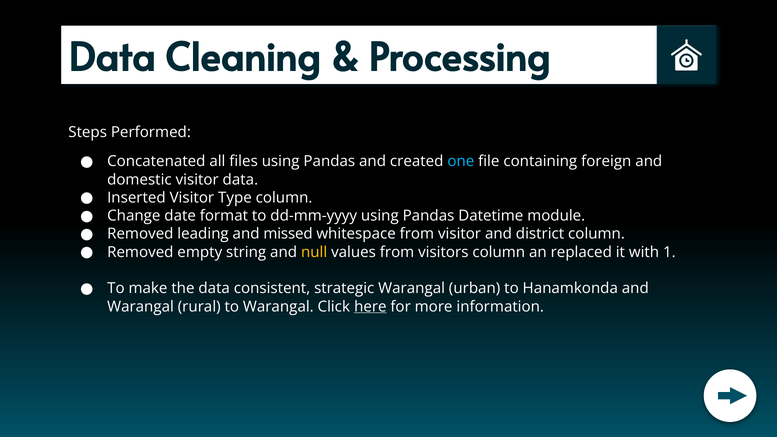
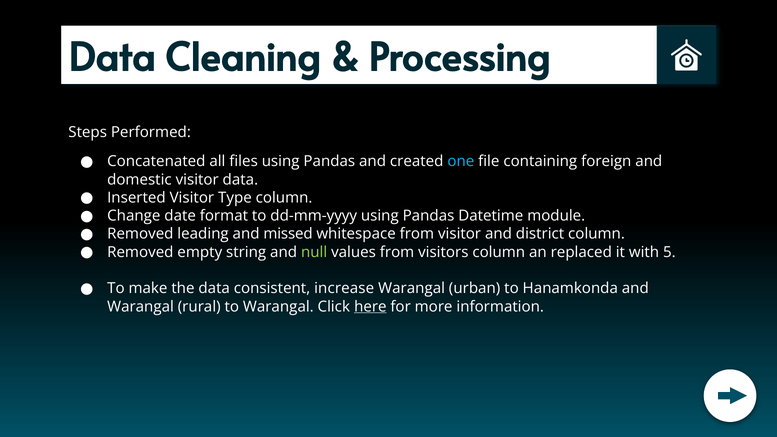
null colour: yellow -> light green (314, 252)
1: 1 -> 5 (669, 252)
strategic: strategic -> increase (344, 288)
